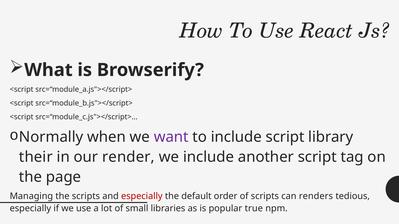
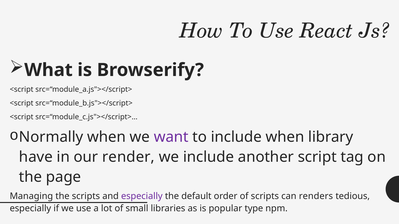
include script: script -> when (285, 137)
their: their -> have (36, 157)
especially colour: red -> purple (142, 196)
true: true -> type (254, 209)
